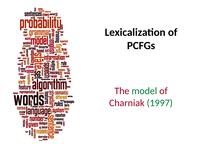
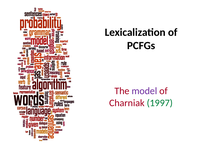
model colour: green -> purple (144, 91)
